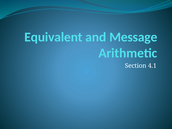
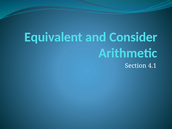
Message: Message -> Consider (133, 37)
